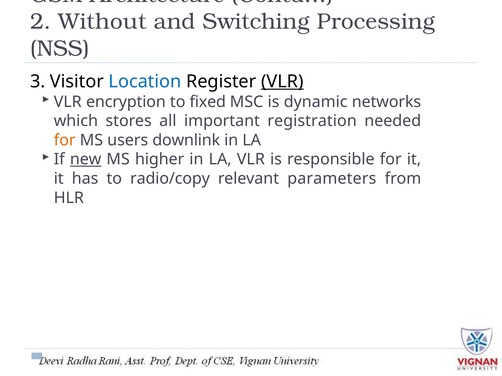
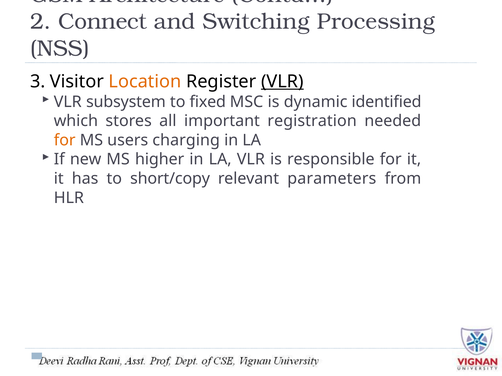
Without: Without -> Connect (103, 22)
Location colour: blue -> orange (145, 82)
encryption: encryption -> subsystem (126, 102)
networks: networks -> identified (387, 102)
downlink: downlink -> charging (186, 140)
new underline: present -> none (86, 160)
radio/copy: radio/copy -> short/copy (170, 179)
